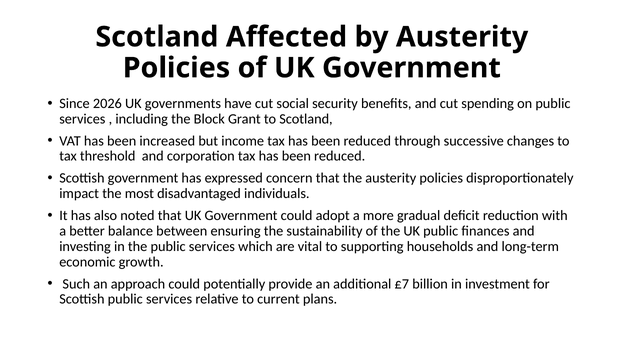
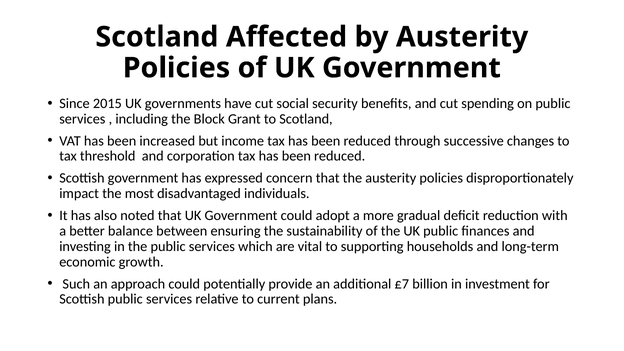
2026: 2026 -> 2015 (107, 103)
